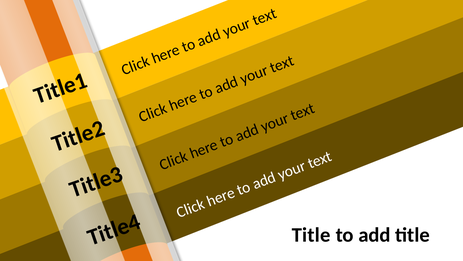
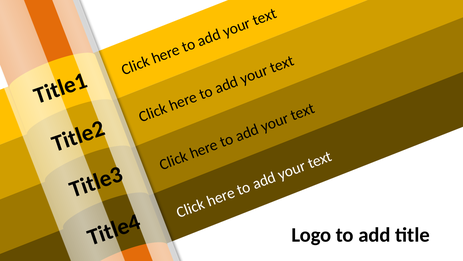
Title: Title -> Logo (311, 235)
